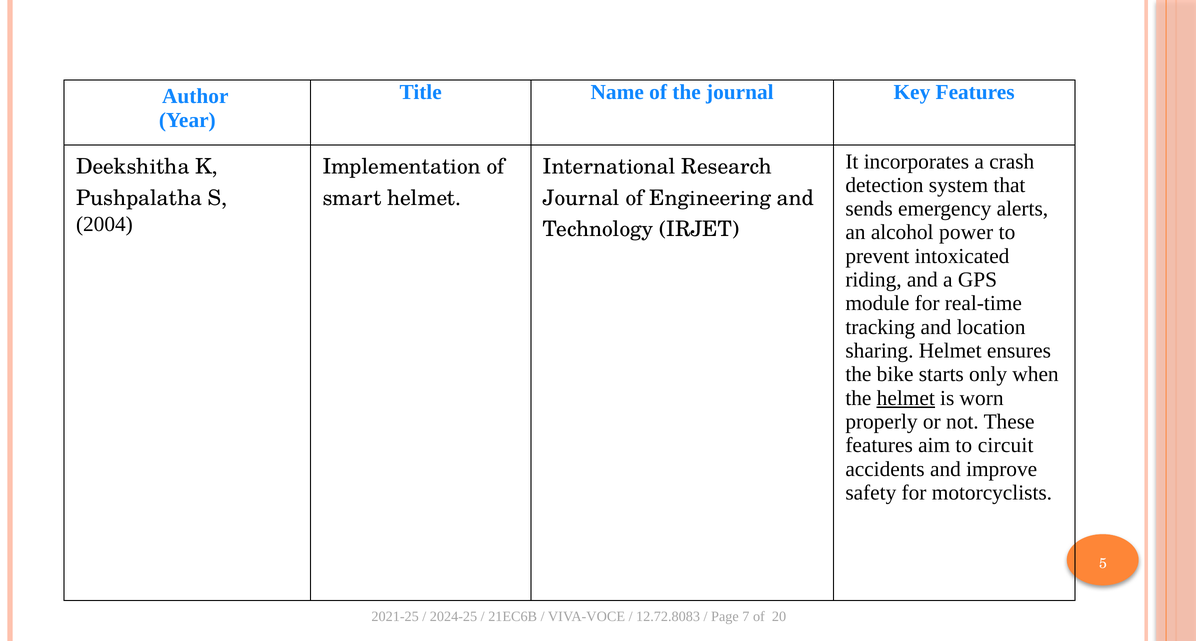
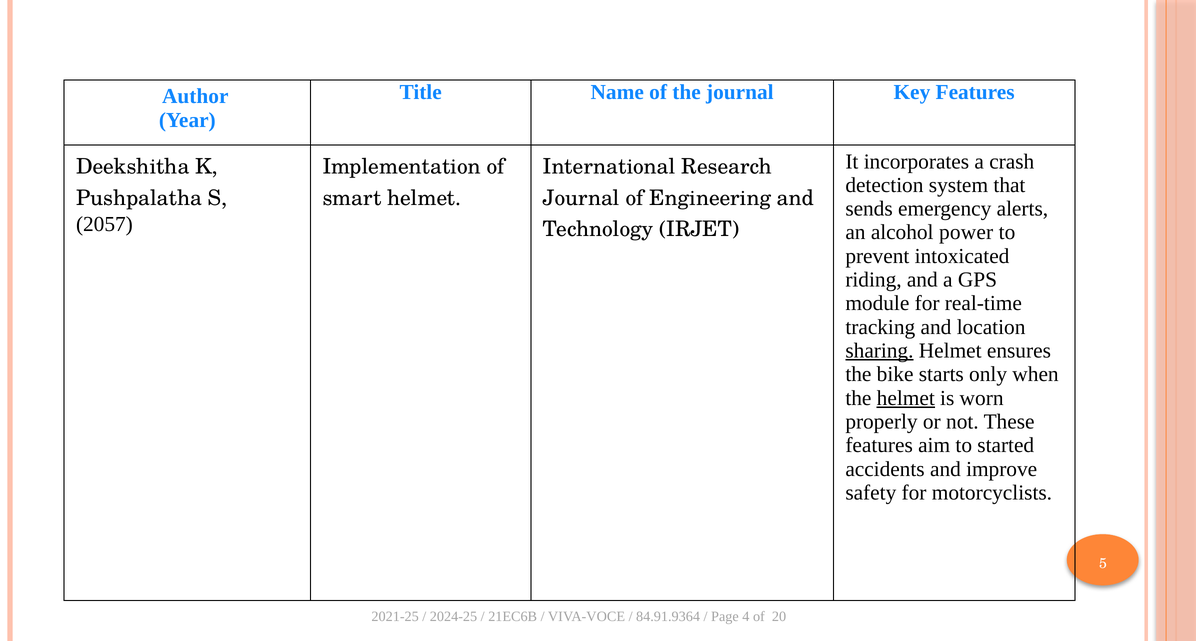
2004: 2004 -> 2057 (104, 224)
sharing underline: none -> present (879, 351)
circuit: circuit -> started (1006, 445)
12.72.8083: 12.72.8083 -> 84.91.9364 (668, 616)
7: 7 -> 4 (746, 616)
